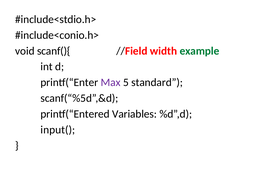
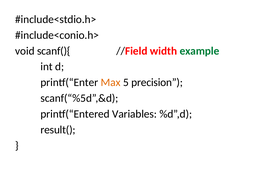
Max colour: purple -> orange (111, 82)
standard: standard -> precision (157, 82)
input(: input( -> result( (58, 130)
